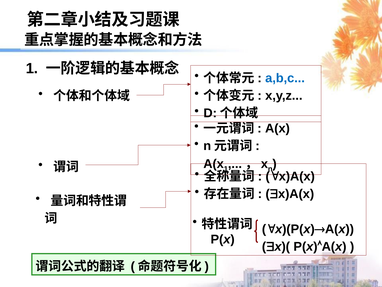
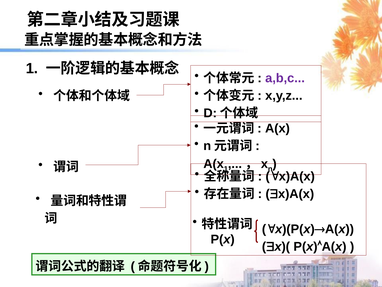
a,b,c colour: blue -> purple (285, 78)
